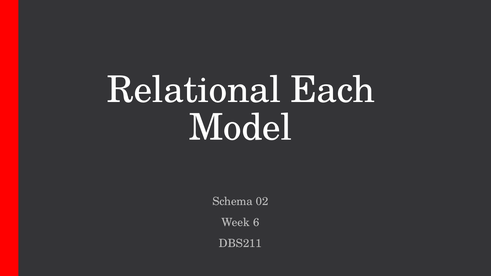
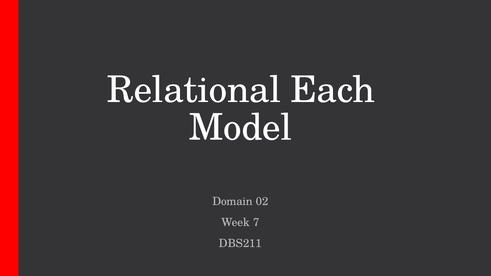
Schema: Schema -> Domain (233, 202)
6: 6 -> 7 (256, 223)
